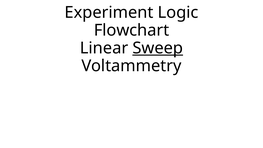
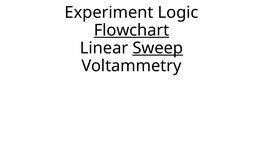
Flowchart underline: none -> present (132, 30)
